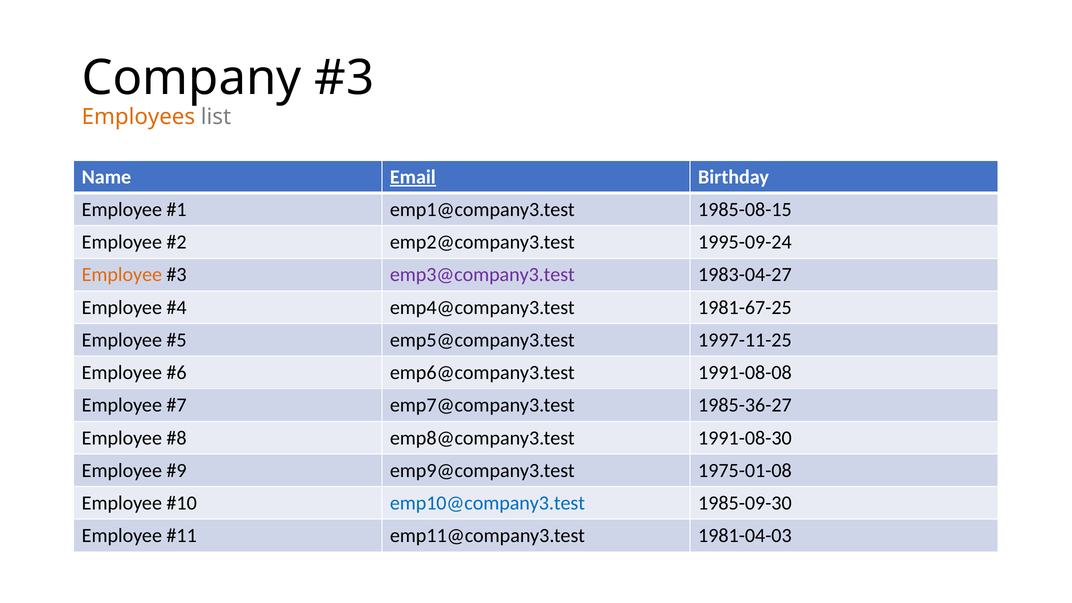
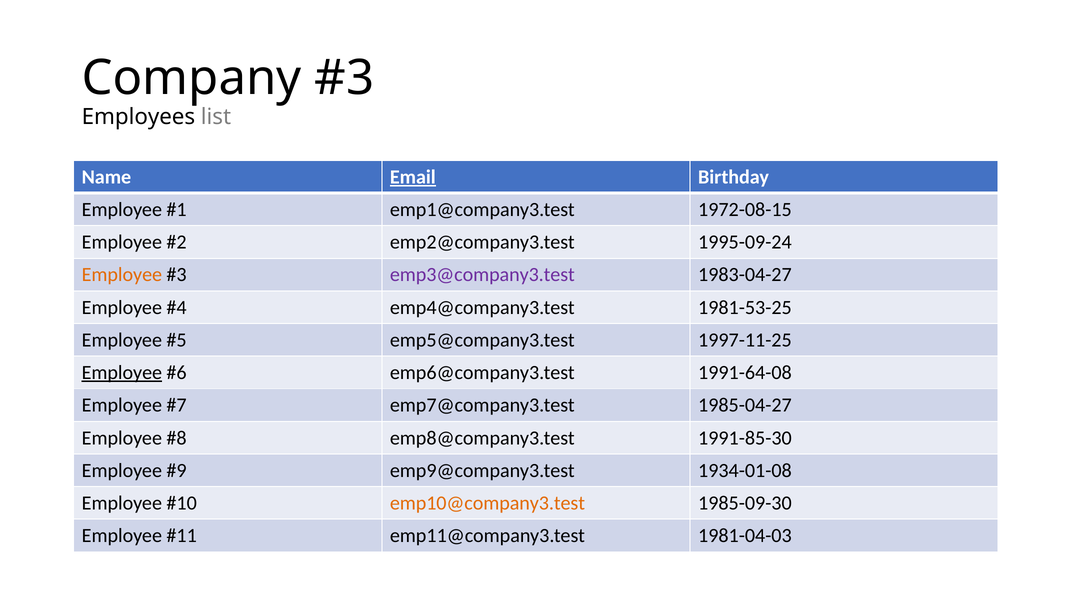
Employees colour: orange -> black (138, 117)
1985-08-15: 1985-08-15 -> 1972-08-15 (745, 210)
1981-67-25: 1981-67-25 -> 1981-53-25 (745, 307)
Employee underline: none -> present (122, 373)
1991-08-08: 1991-08-08 -> 1991-64-08 (745, 373)
1985-36-27: 1985-36-27 -> 1985-04-27 (745, 405)
1991-08-30: 1991-08-30 -> 1991-85-30 (745, 438)
1975-01-08: 1975-01-08 -> 1934-01-08 (745, 470)
emp10@company3.test colour: blue -> orange (487, 503)
